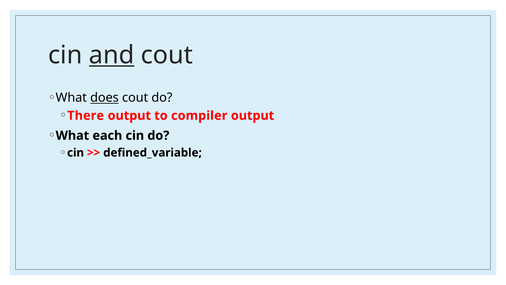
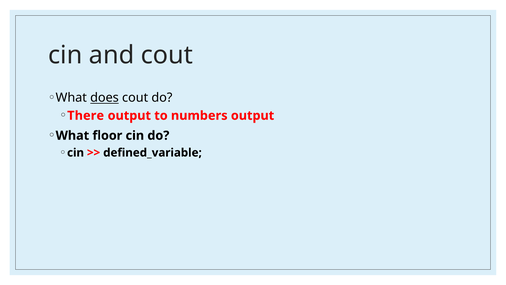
and underline: present -> none (112, 55)
compiler: compiler -> numbers (199, 115)
each: each -> floor (107, 135)
